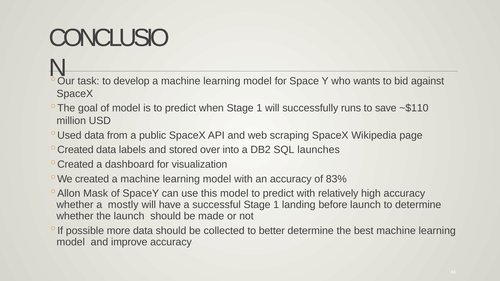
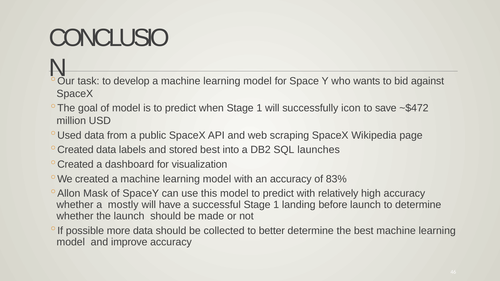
runs: runs -> icon (351, 108)
~$110: ~$110 -> ~$472 (414, 108)
stored over: over -> best (210, 150)
